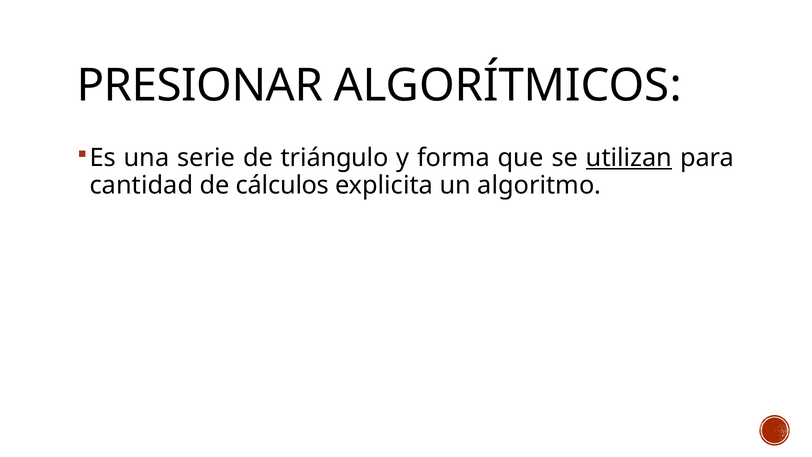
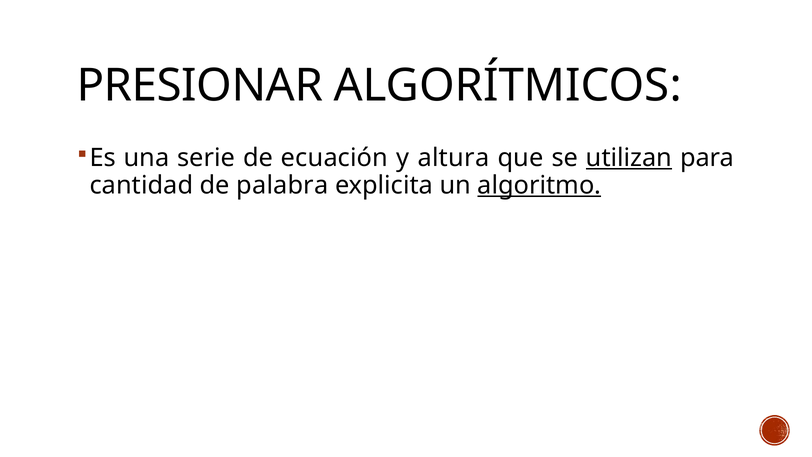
triángulo: triángulo -> ecuación (335, 158)
forma: forma -> altura (453, 158)
cálculos: cálculos -> palabra (282, 185)
algoritmo underline: none -> present (539, 185)
